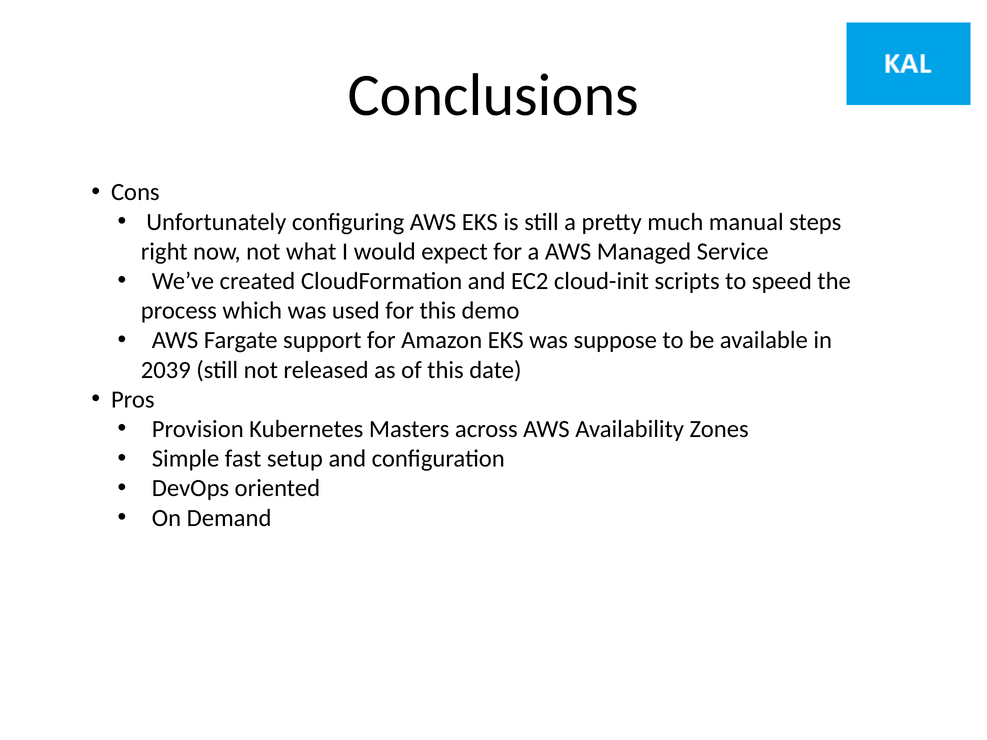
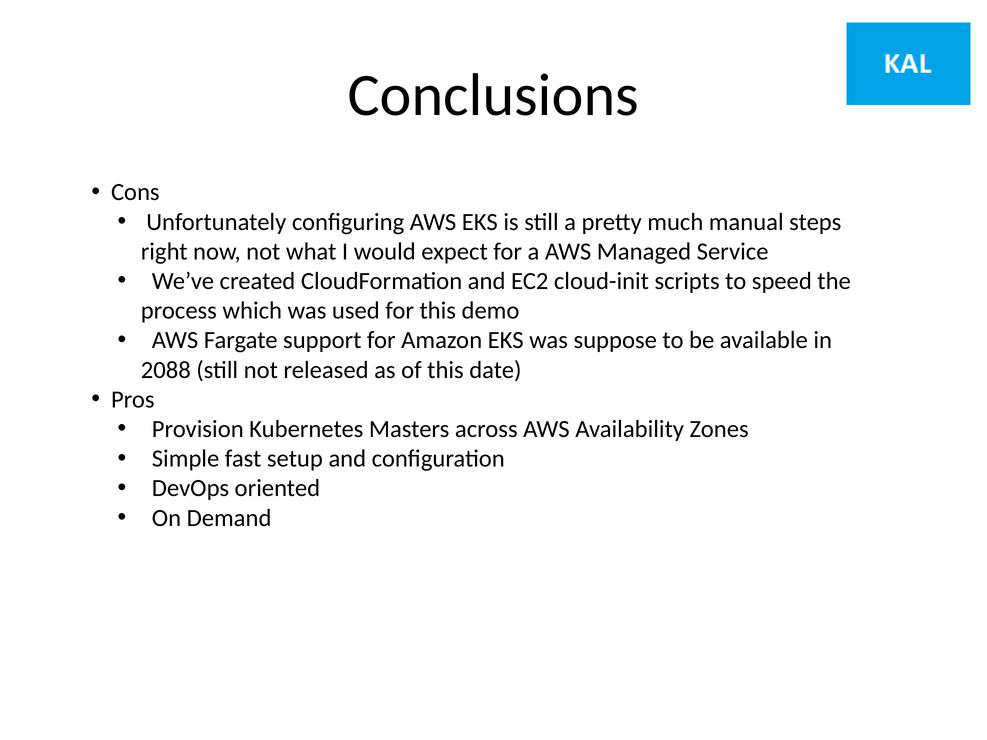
2039: 2039 -> 2088 (166, 370)
